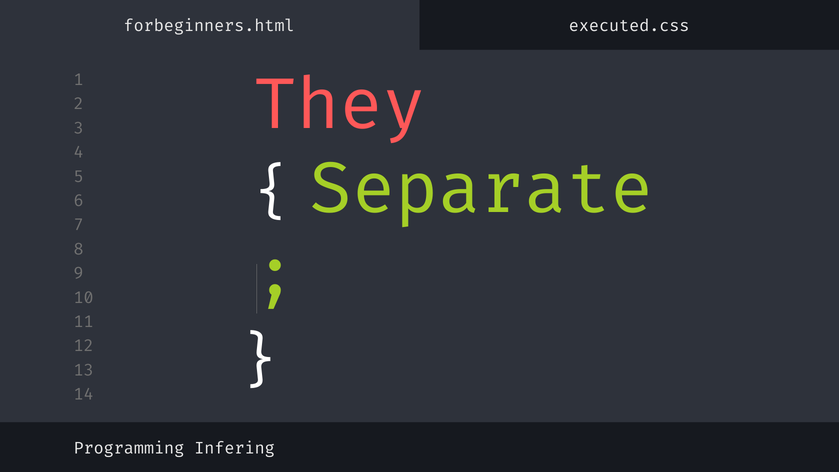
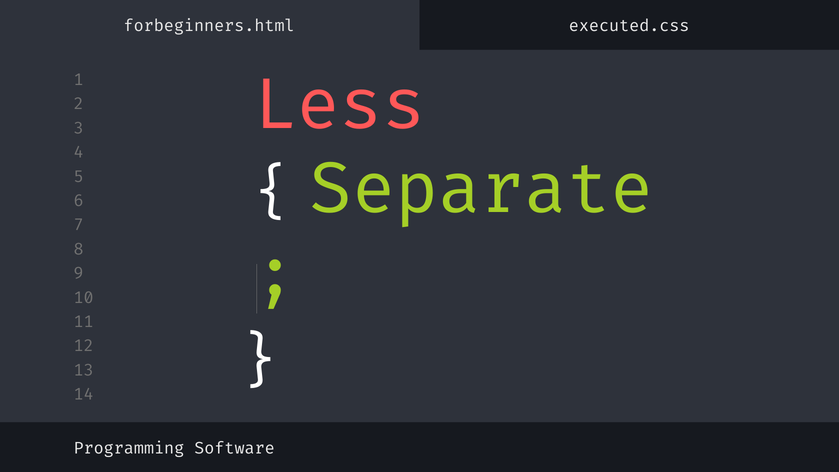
They: They -> Less (340, 105)
Infering: Infering -> Software (235, 448)
